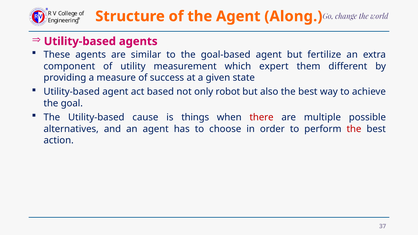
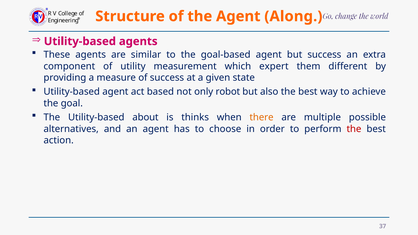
but fertilize: fertilize -> success (324, 55)
cause: cause -> about (145, 117)
things: things -> thinks (195, 117)
there colour: red -> orange (262, 117)
